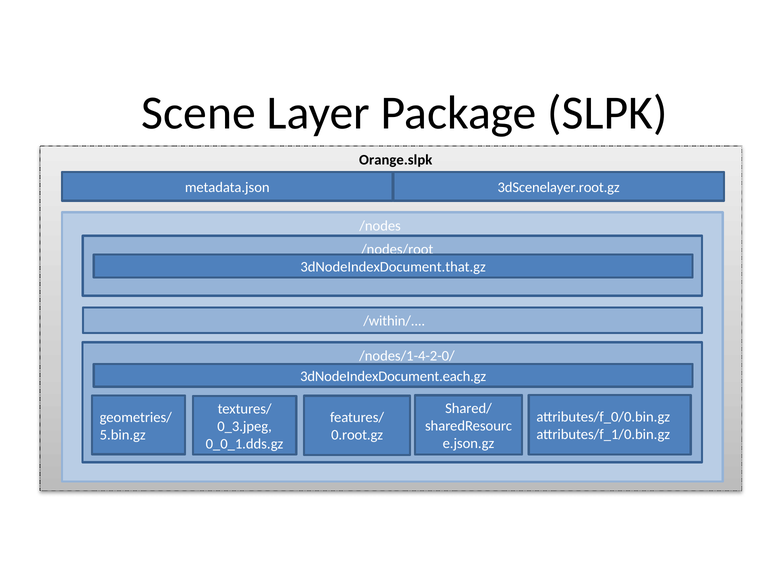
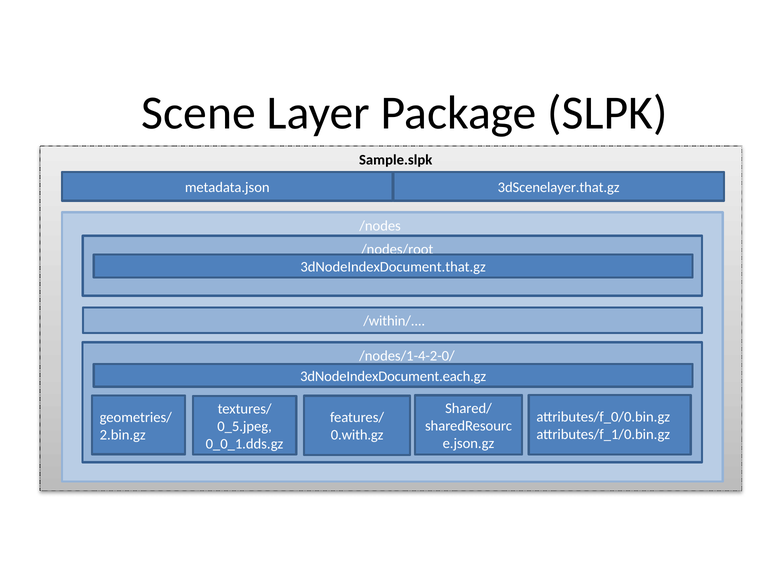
Orange.slpk: Orange.slpk -> Sample.slpk (396, 160)
3dScenelayer.root.gz: 3dScenelayer.root.gz -> 3dScenelayer.that.gz (559, 187)
0_3.jpeg: 0_3.jpeg -> 0_5.jpeg (245, 426)
5.bin.gz: 5.bin.gz -> 2.bin.gz (123, 435)
0.root.gz: 0.root.gz -> 0.with.gz (357, 435)
